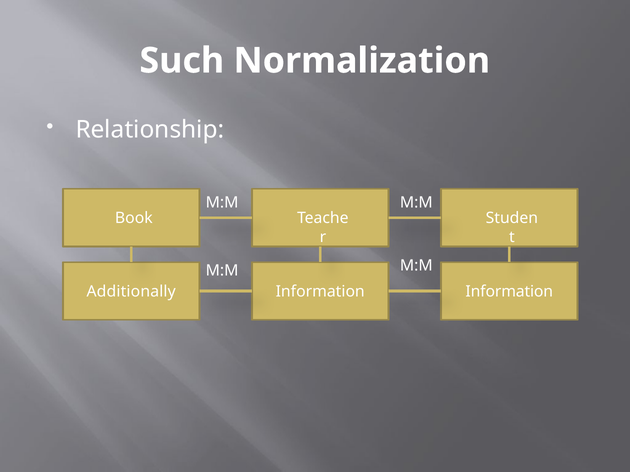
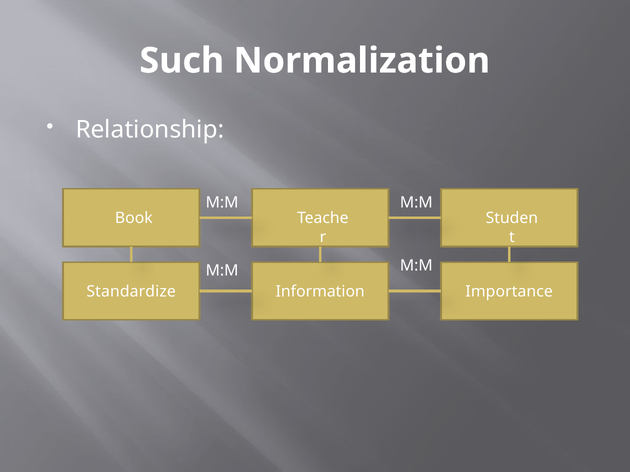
Additionally: Additionally -> Standardize (131, 292)
Information: Information -> Importance (509, 292)
